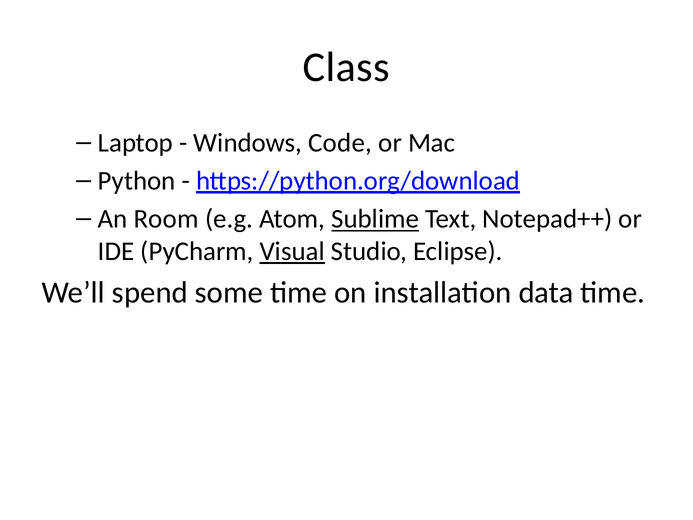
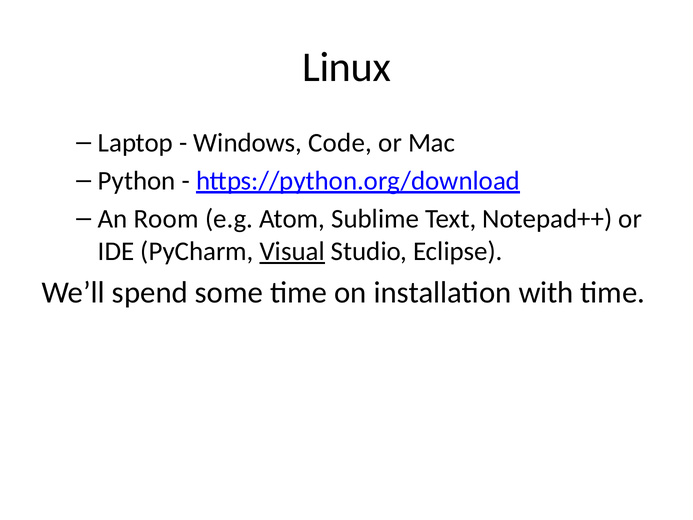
Class: Class -> Linux (347, 67)
Sublime underline: present -> none (375, 219)
data: data -> with (546, 292)
